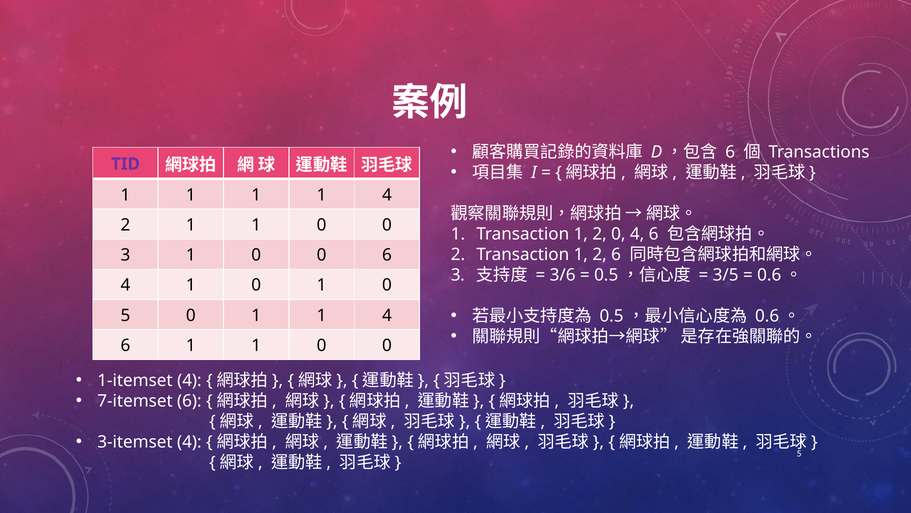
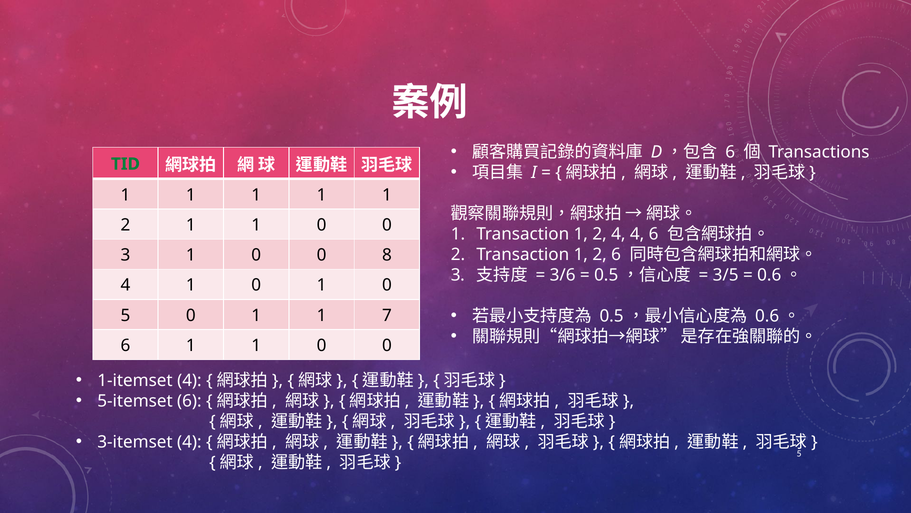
TID colour: purple -> green (125, 164)
4: 4 -> 1 (387, 195)
2 0: 0 -> 4 (618, 234)
0 6: 6 -> 8 (387, 255)
0 1 1 4: 4 -> 7 (387, 315)
7-itemset: 7-itemset -> 5-itemset (135, 401)
